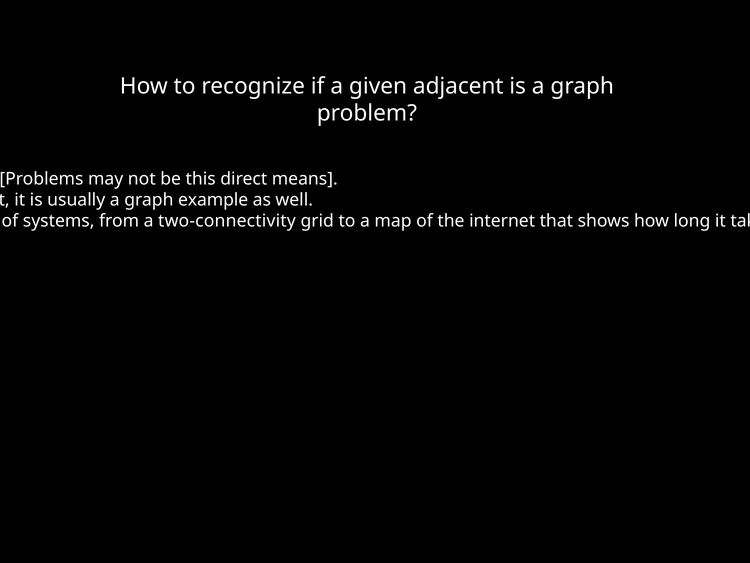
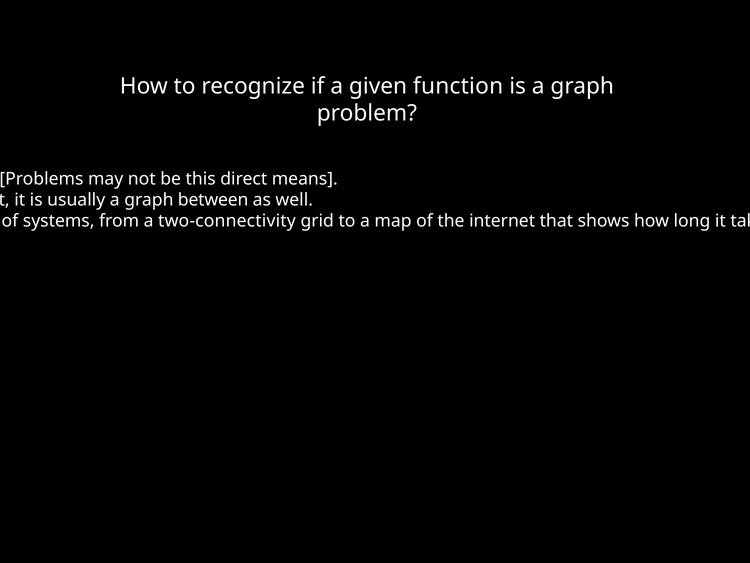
adjacent: adjacent -> function (458, 86)
example: example -> between (213, 200)
